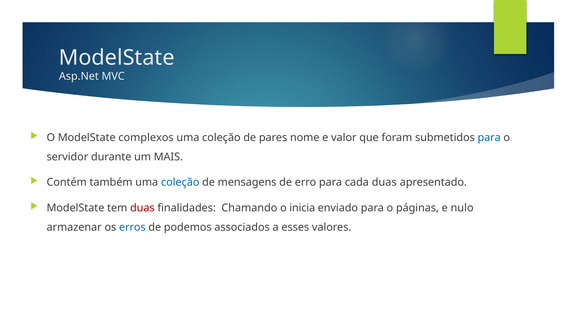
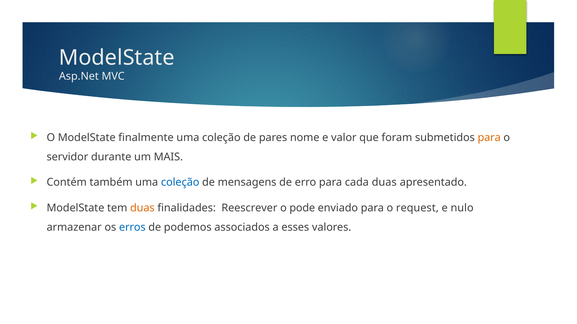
complexos: complexos -> finalmente (146, 138)
para colour: blue -> orange (489, 138)
duas colour: red -> orange (142, 208)
Chamando: Chamando -> Reescrever (249, 208)
inicia: inicia -> pode (302, 208)
páginas: páginas -> request (417, 208)
